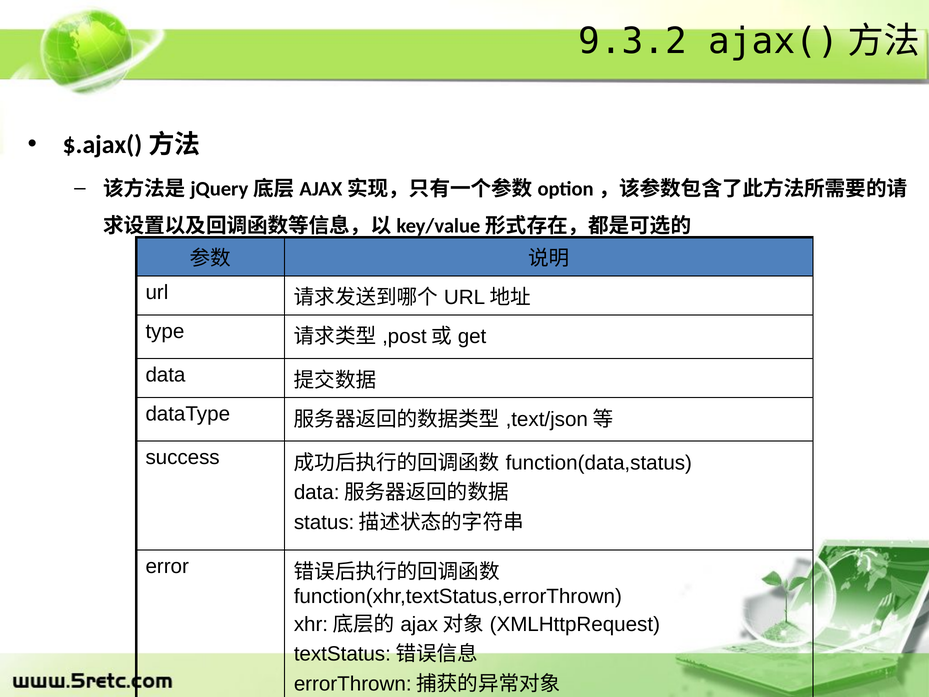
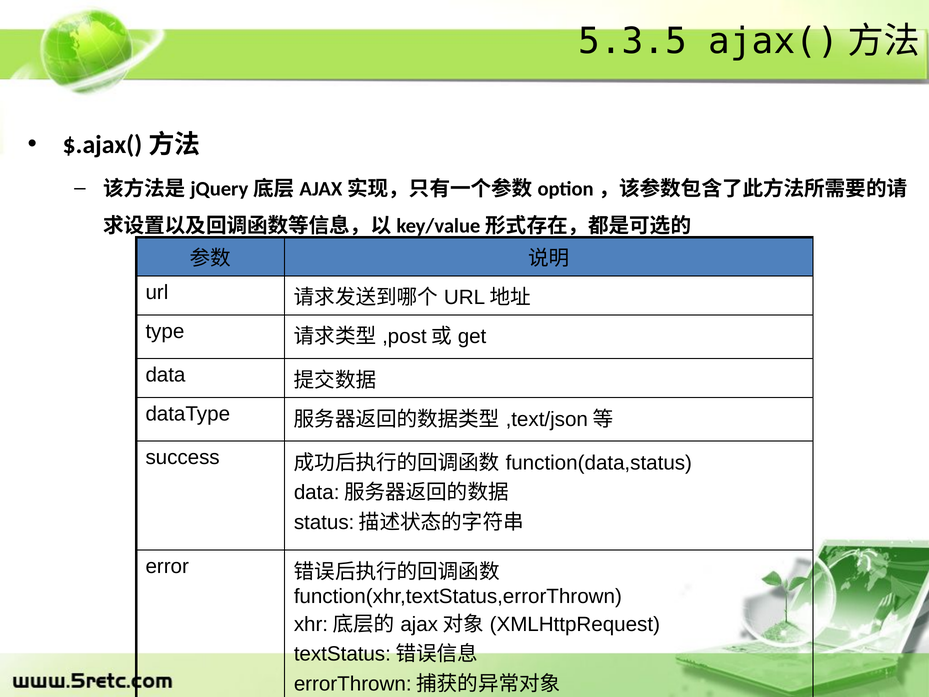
9.3.2: 9.3.2 -> 5.3.5 (633, 41)
